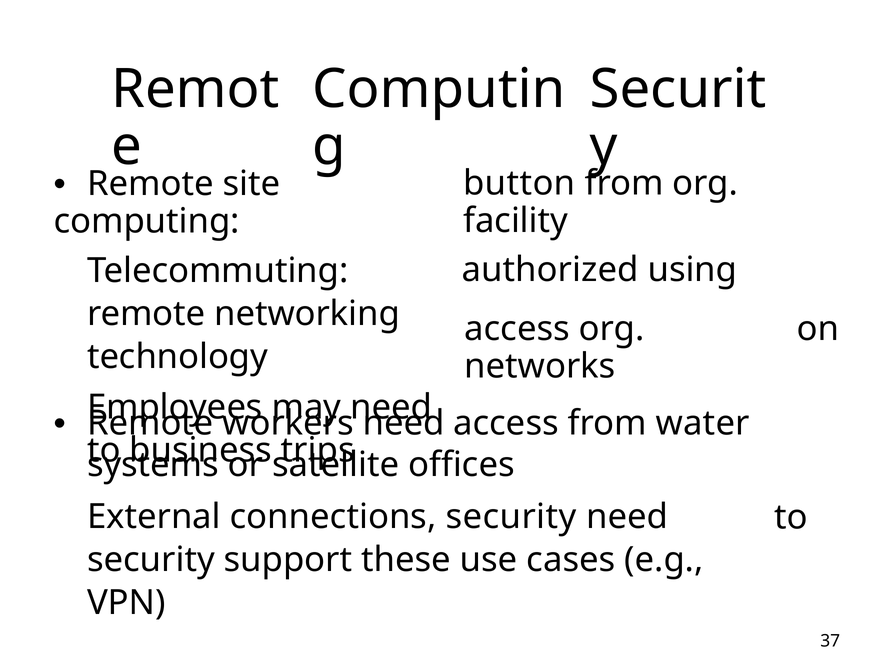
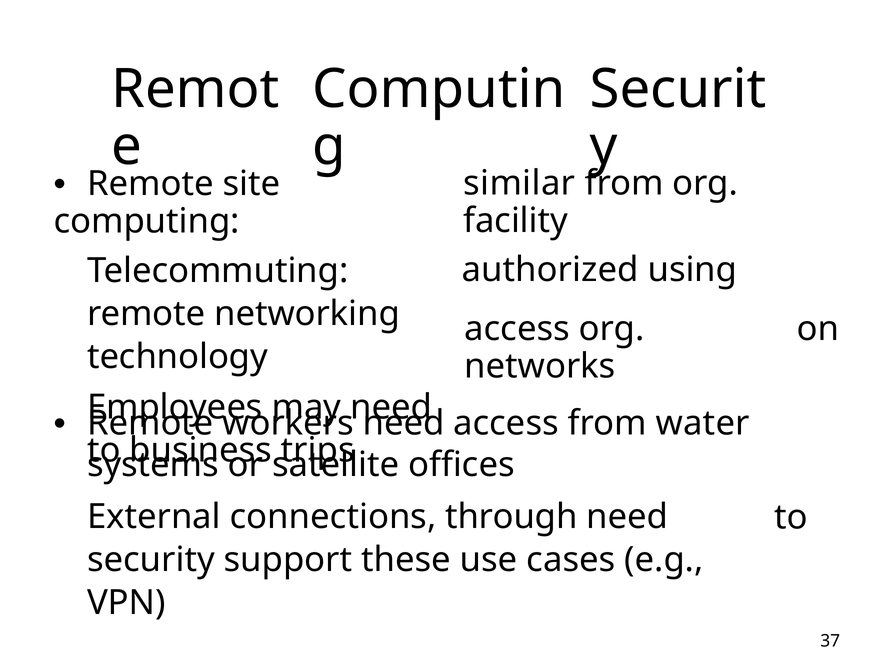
button: button -> similar (519, 183)
connections security: security -> through (511, 517)
